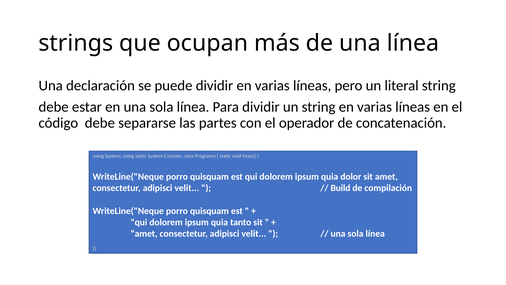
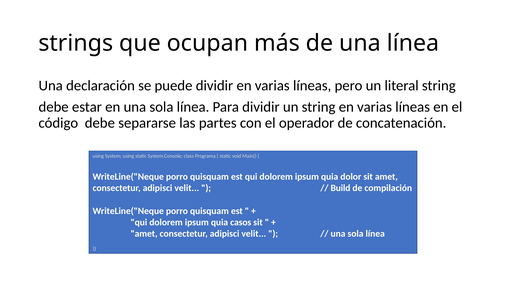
tanto: tanto -> casos (241, 222)
